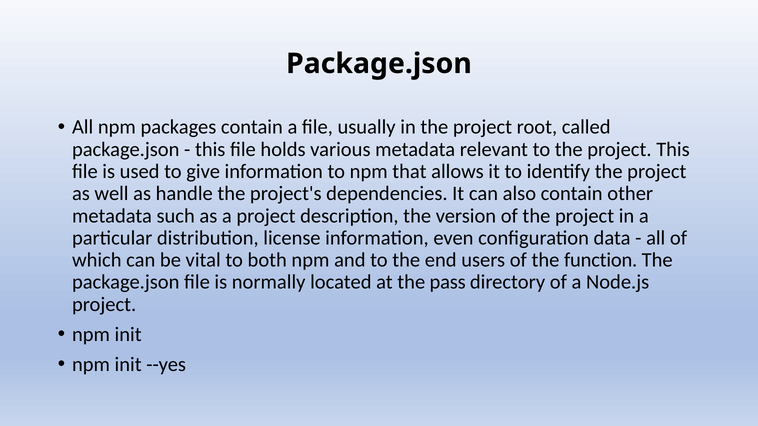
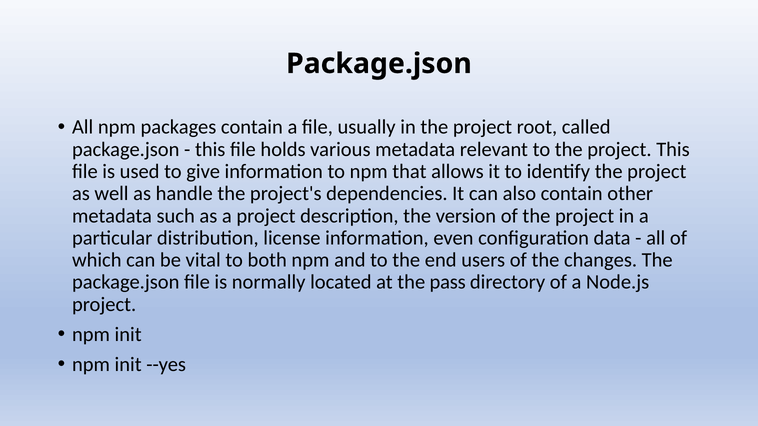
function: function -> changes (601, 260)
